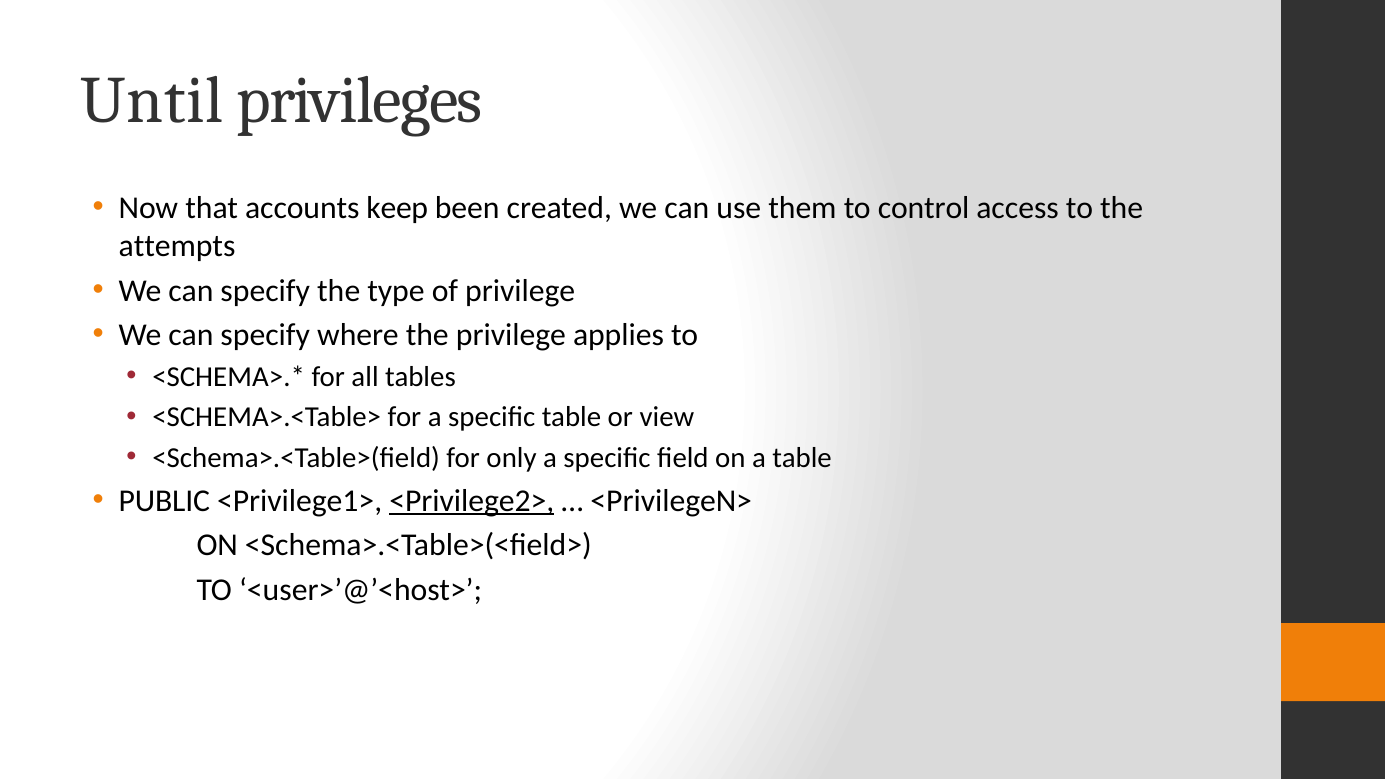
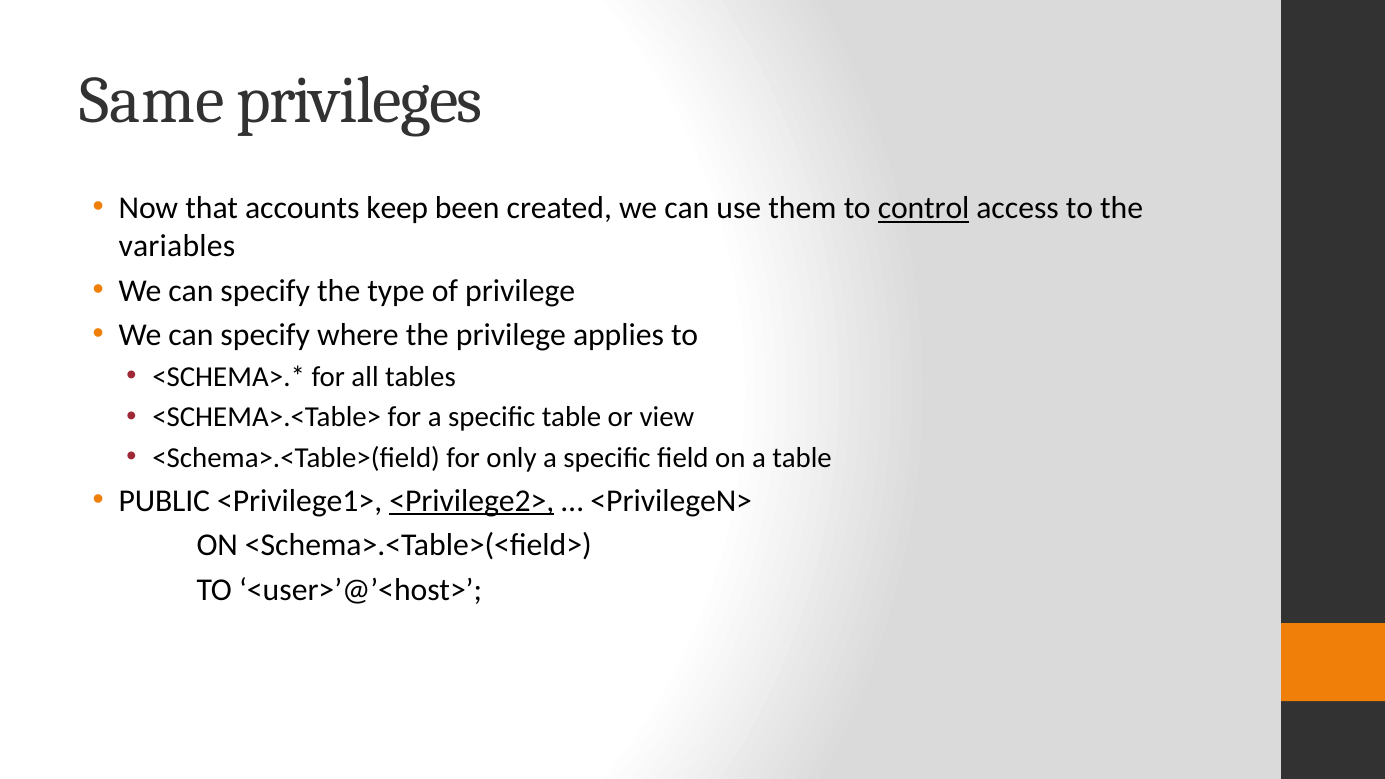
Until: Until -> Same (152, 101)
control underline: none -> present (924, 208)
attempts: attempts -> variables (177, 246)
